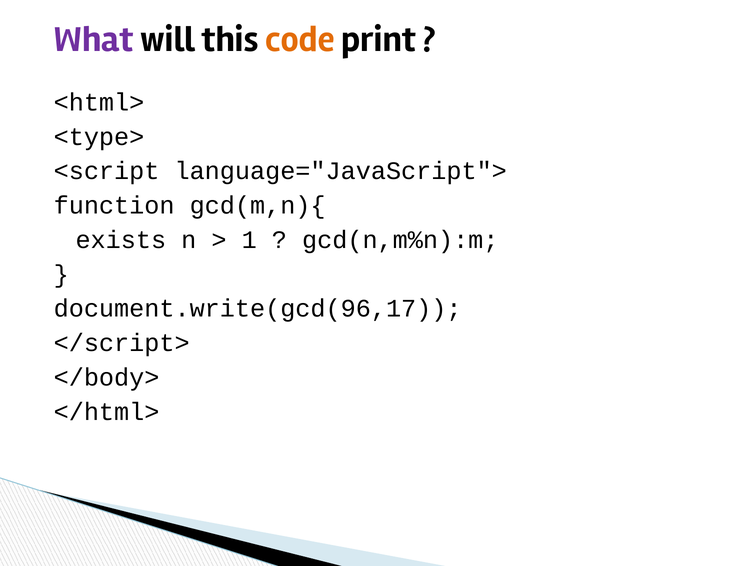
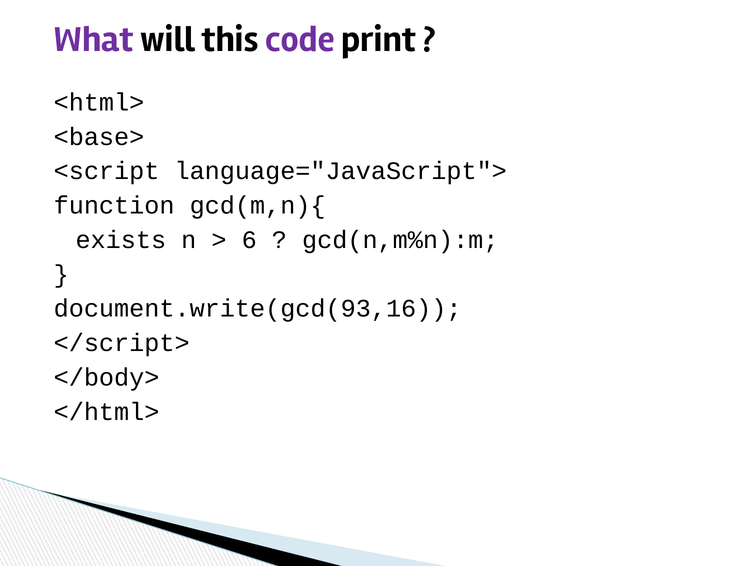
code colour: orange -> purple (300, 40)
<type>: <type> -> <base> (99, 137)
1: 1 -> 6 (249, 240)
document.write(gcd(96,17: document.write(gcd(96,17 -> document.write(gcd(93,16 (258, 309)
